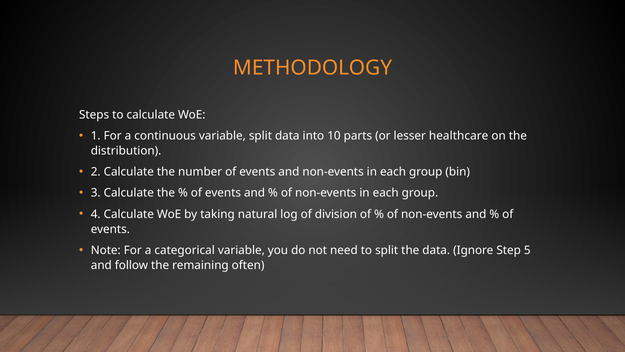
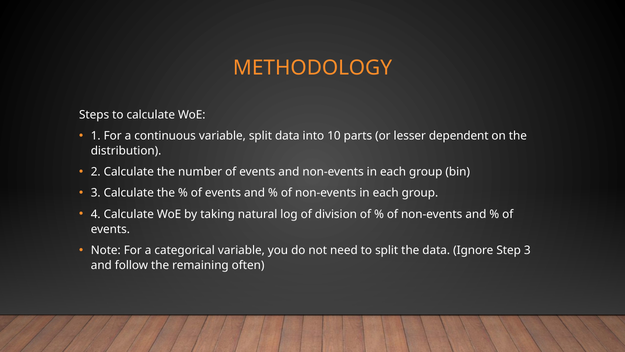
healthcare: healthcare -> dependent (459, 136)
Step 5: 5 -> 3 (527, 250)
